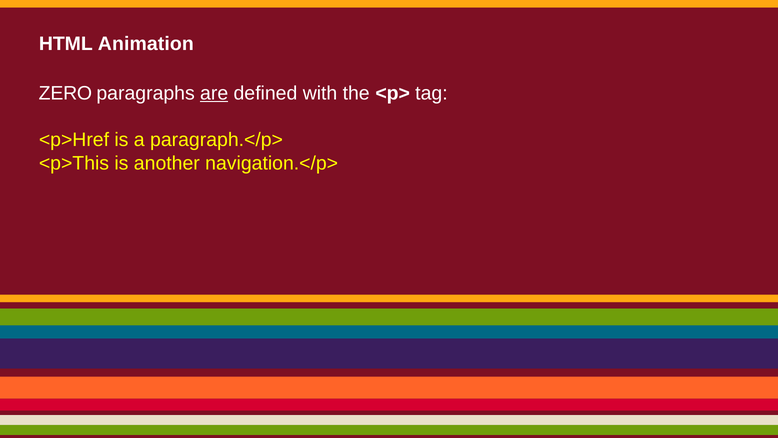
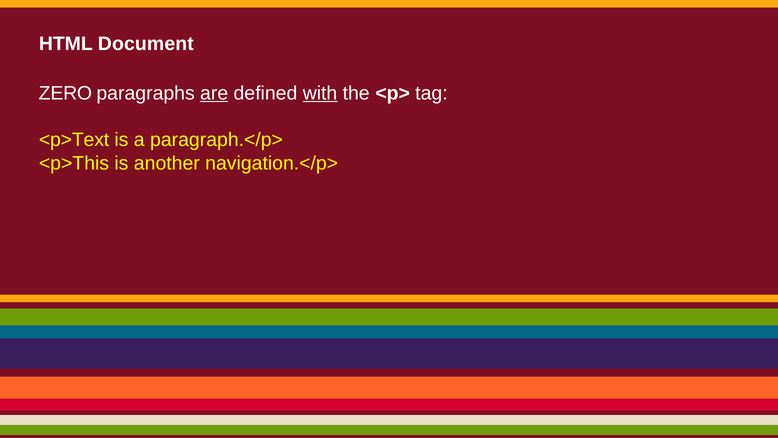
Animation: Animation -> Document (146, 44)
with underline: none -> present (320, 93)
<p>Href: <p>Href -> <p>Text (74, 140)
